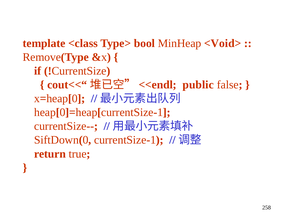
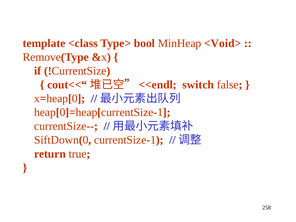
public: public -> switch (198, 85)
